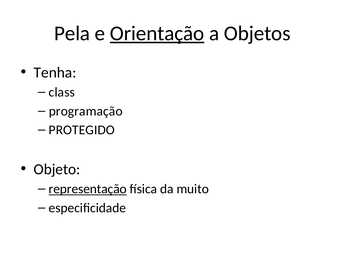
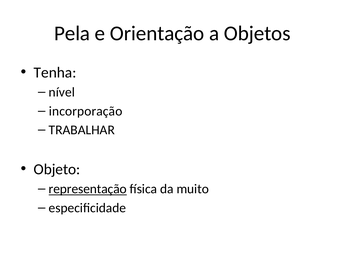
Orientação underline: present -> none (157, 33)
class: class -> nível (62, 92)
programação: programação -> incorporação (86, 111)
PROTEGIDO: PROTEGIDO -> TRABALHAR (82, 130)
